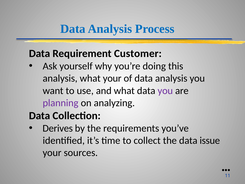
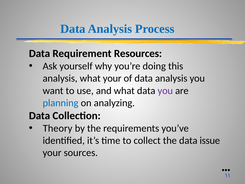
Customer: Customer -> Resources (138, 53)
planning colour: purple -> blue (61, 103)
Derives: Derives -> Theory (58, 128)
